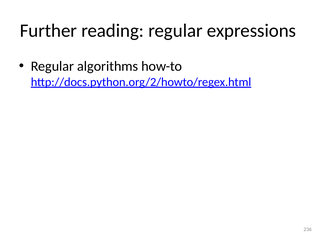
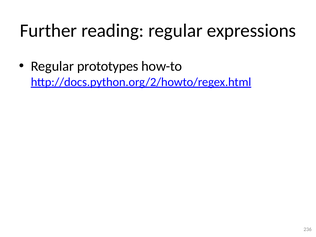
algorithms: algorithms -> prototypes (108, 66)
